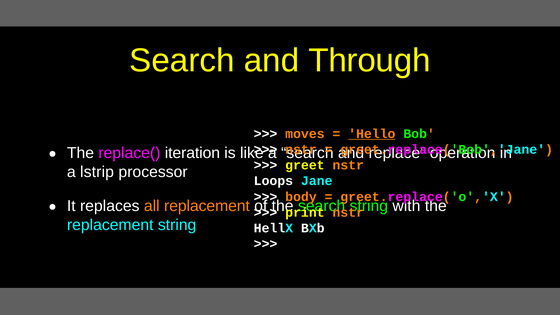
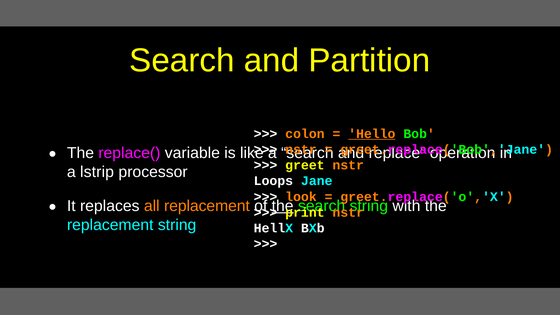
Through: Through -> Partition (369, 60)
moves: moves -> colon (305, 134)
iteration: iteration -> variable (192, 153)
body: body -> look (301, 197)
the underline: none -> present (283, 206)
